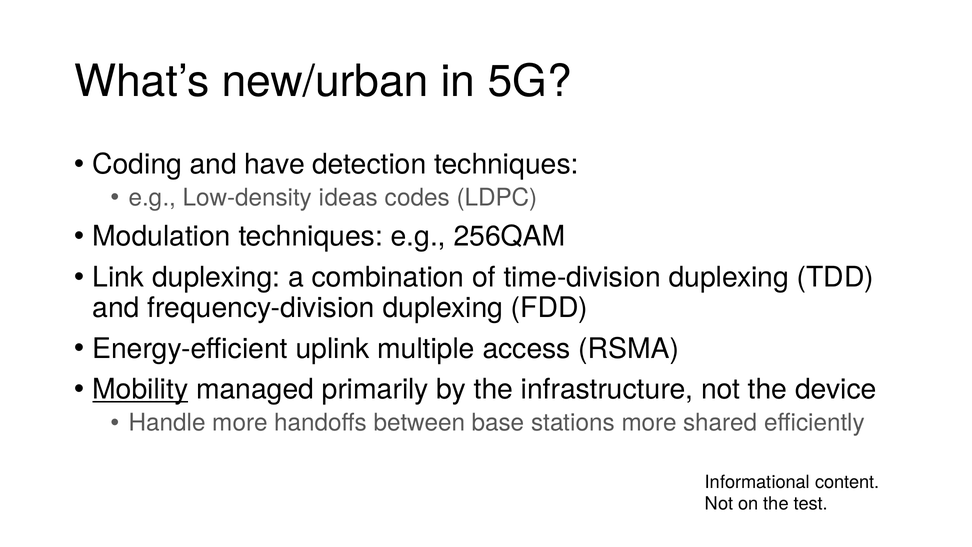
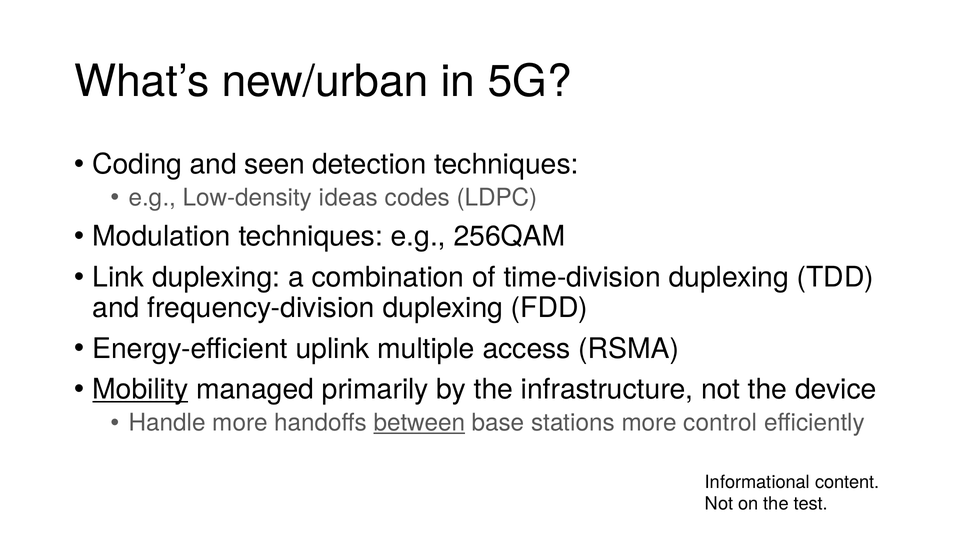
have: have -> seen (275, 164)
between underline: none -> present (419, 423)
shared: shared -> control (720, 423)
